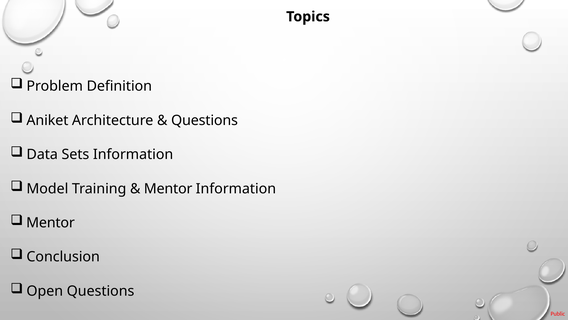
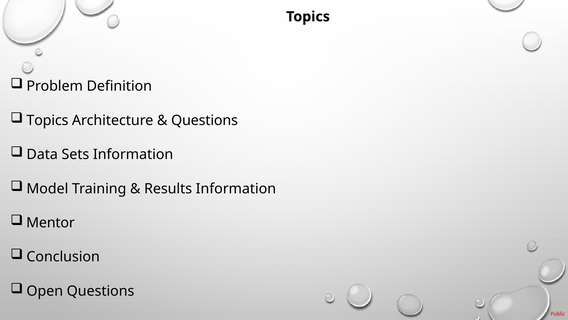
Aniket: Aniket -> Topics (47, 120)
Mentor: Mentor -> Results (168, 188)
